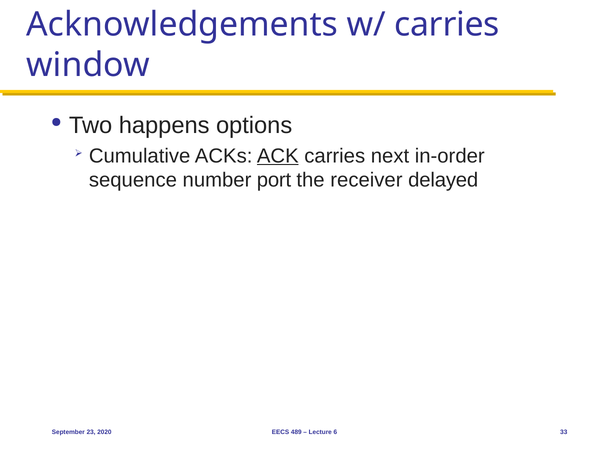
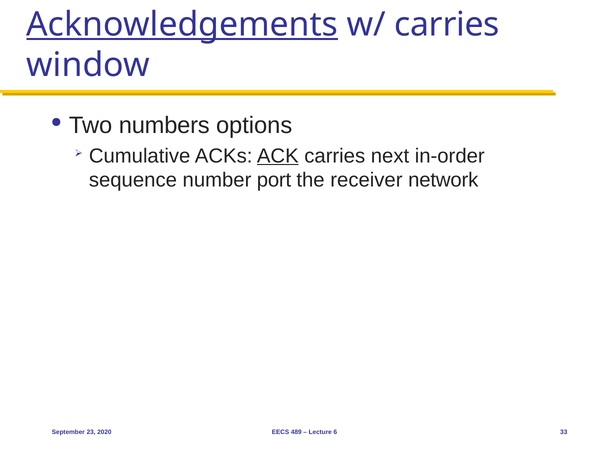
Acknowledgements underline: none -> present (182, 25)
happens: happens -> numbers (164, 126)
delayed: delayed -> network (443, 180)
